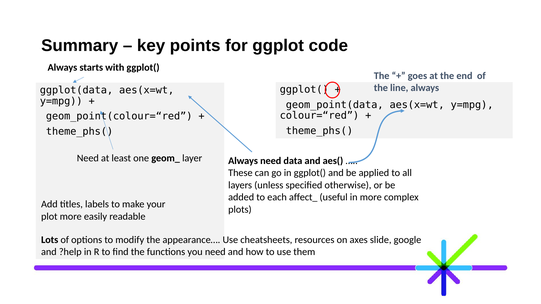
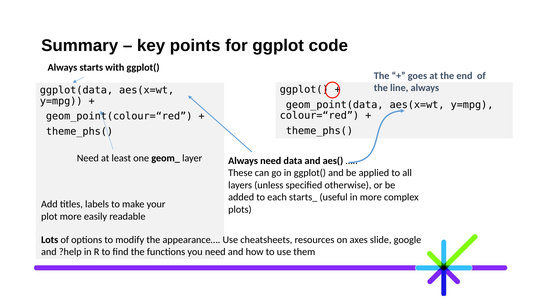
affect_: affect_ -> starts_ (303, 197)
